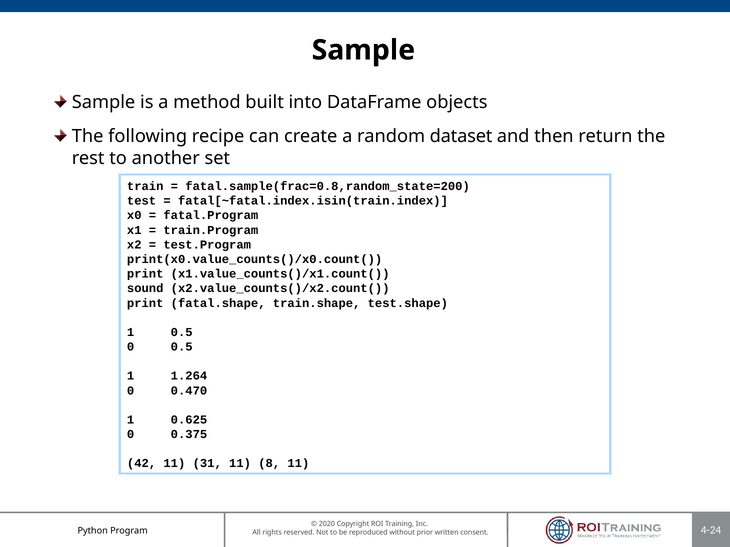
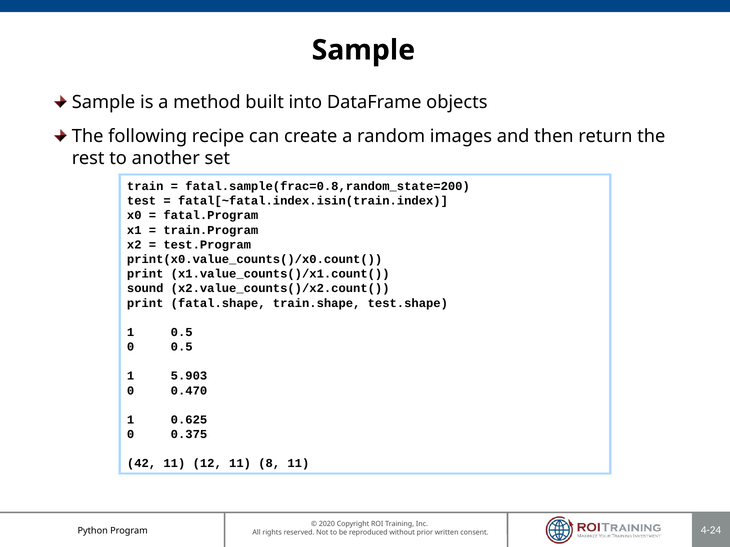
dataset: dataset -> images (461, 136)
1.264: 1.264 -> 5.903 (189, 376)
31: 31 -> 12 (207, 464)
